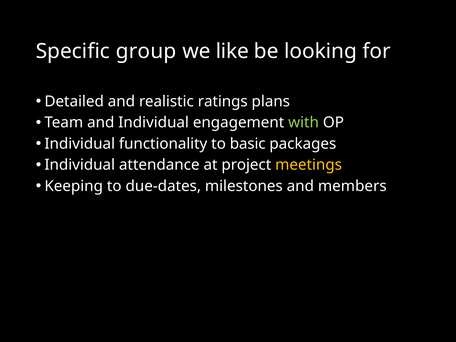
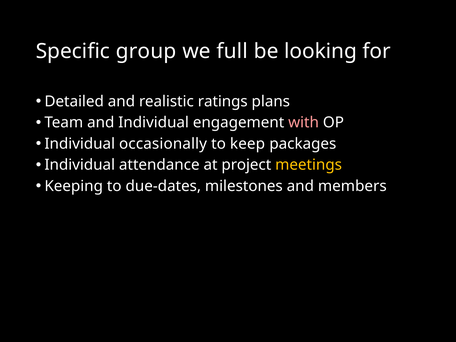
like: like -> full (232, 51)
with colour: light green -> pink (304, 123)
functionality: functionality -> occasionally (163, 144)
basic: basic -> keep (248, 144)
